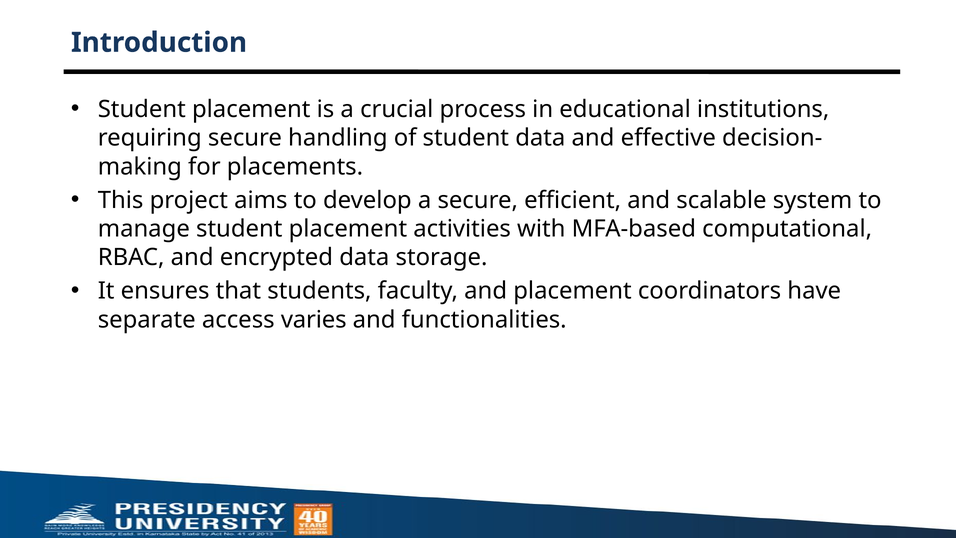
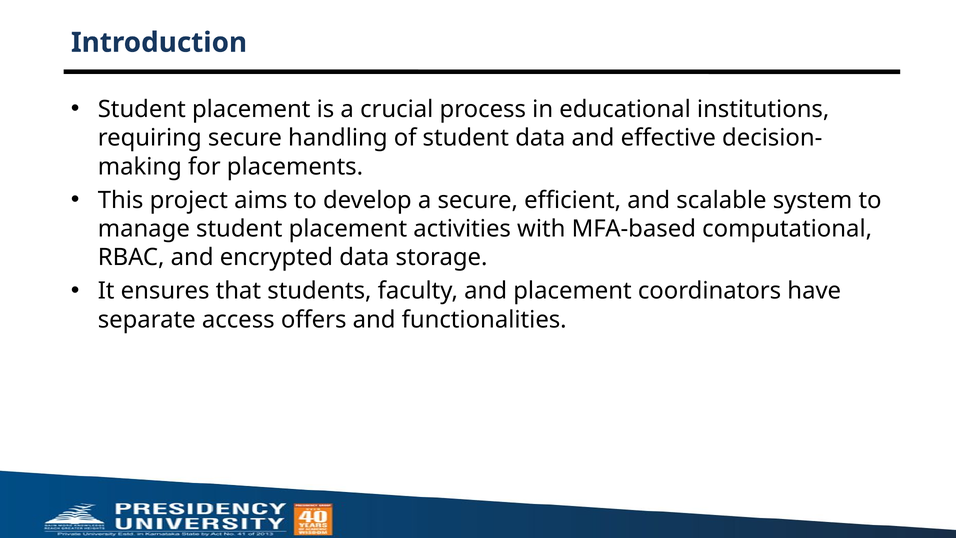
varies: varies -> offers (314, 320)
